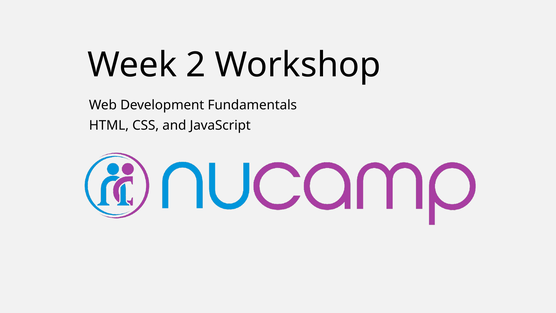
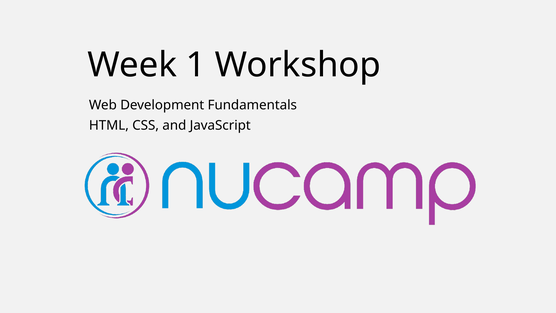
2: 2 -> 1 (196, 65)
